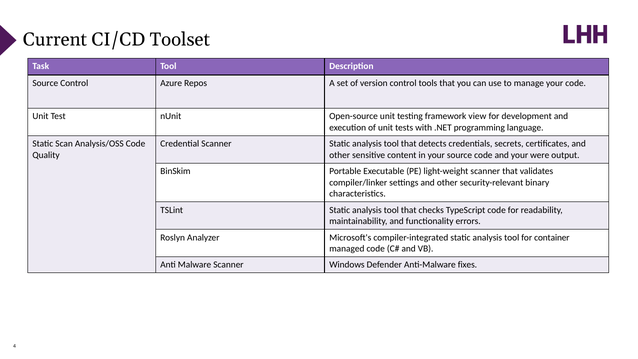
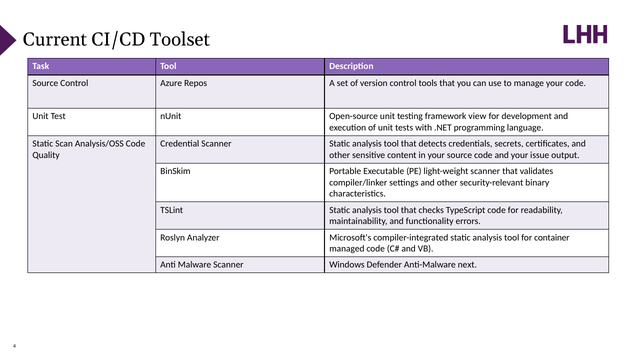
were: were -> issue (540, 155)
fixes: fixes -> next (467, 265)
